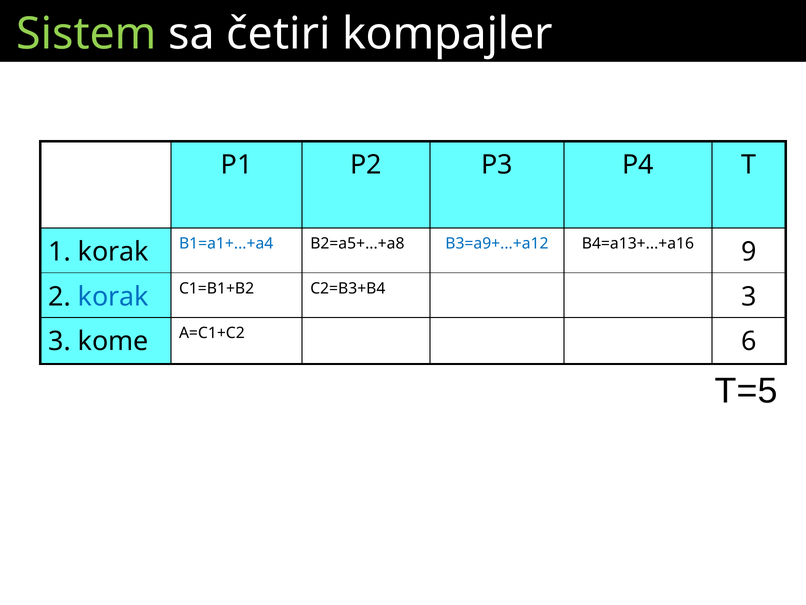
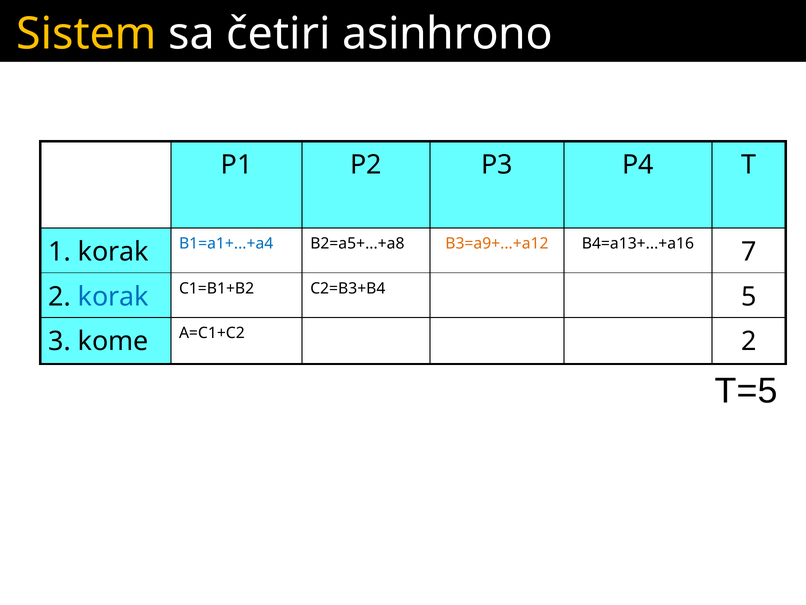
Sistem colour: light green -> yellow (86, 34)
kompajler: kompajler -> asinhrono (448, 34)
B3=a9+...+a12 colour: blue -> orange (497, 243)
9: 9 -> 7 (749, 252)
C2=B3+B4 3: 3 -> 5 (749, 296)
A=C1+C2 6: 6 -> 2 (749, 341)
